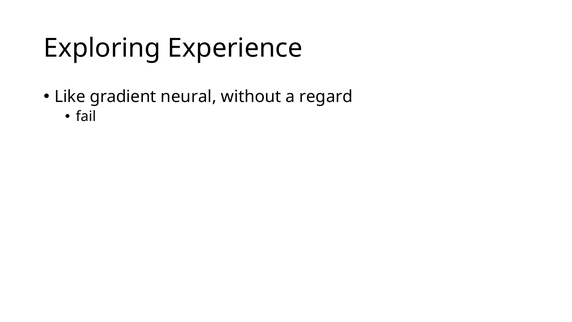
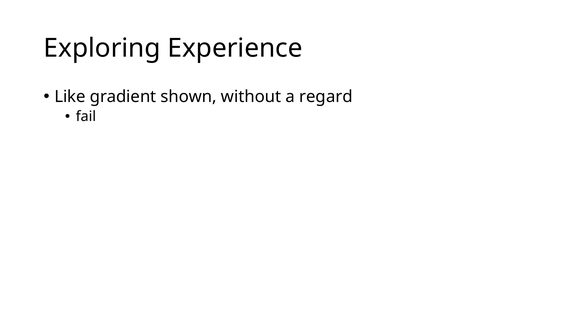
neural: neural -> shown (189, 97)
